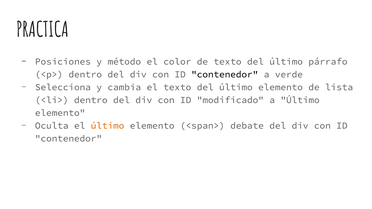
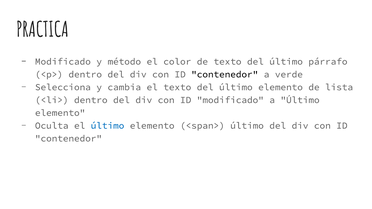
Posiciones: Posiciones -> Modificado (63, 62)
último colour: orange -> blue (108, 126)
<span> debate: debate -> último (247, 126)
